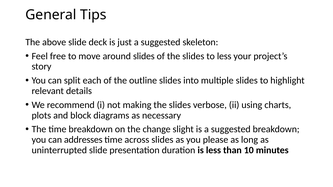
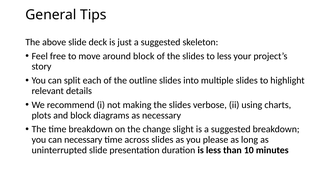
around slides: slides -> block (144, 56)
can addresses: addresses -> necessary (83, 140)
